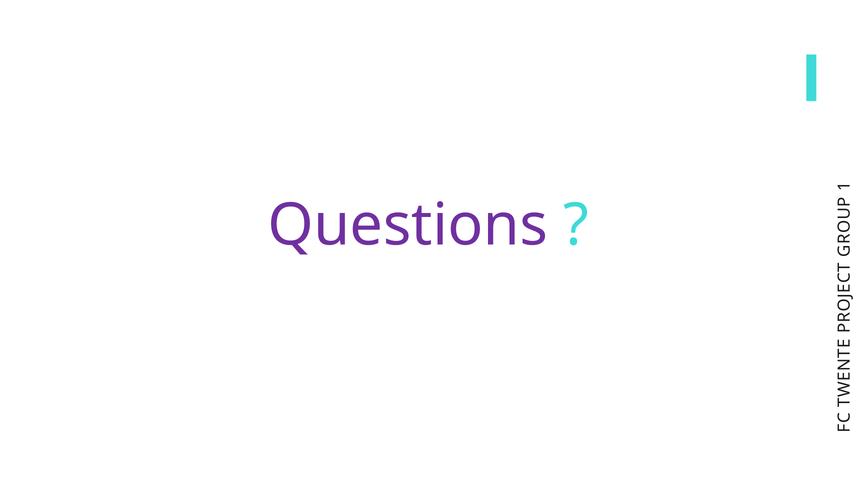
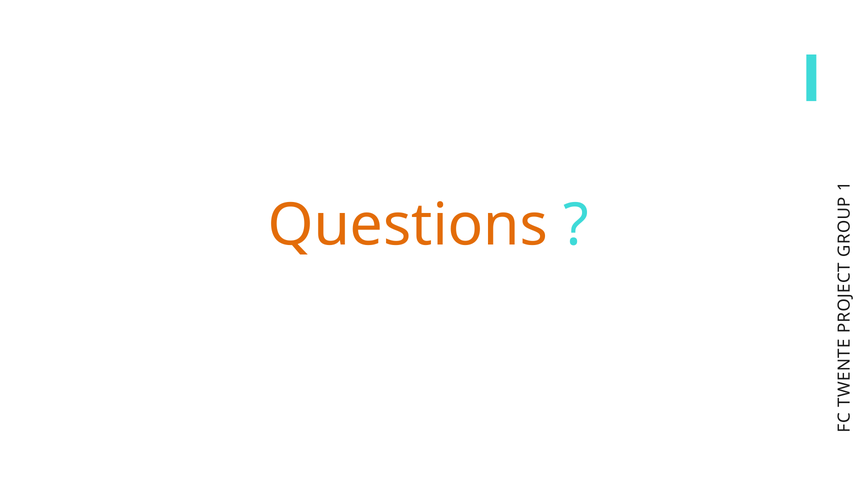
Questions colour: purple -> orange (408, 226)
